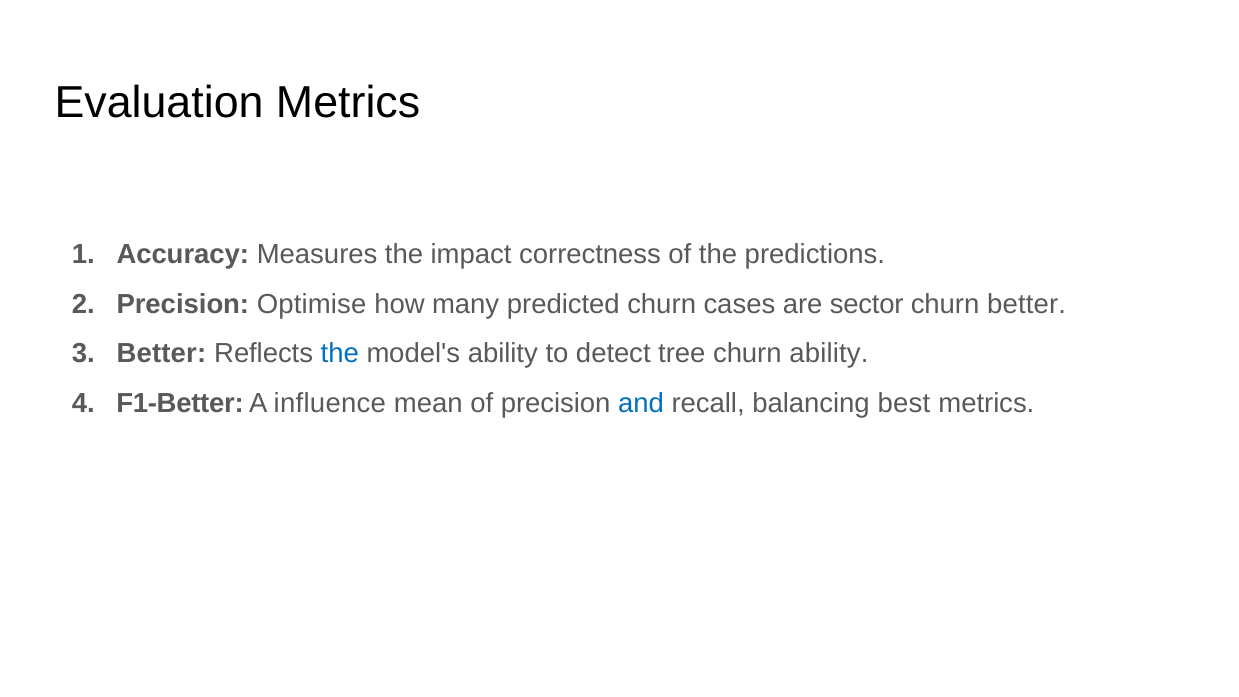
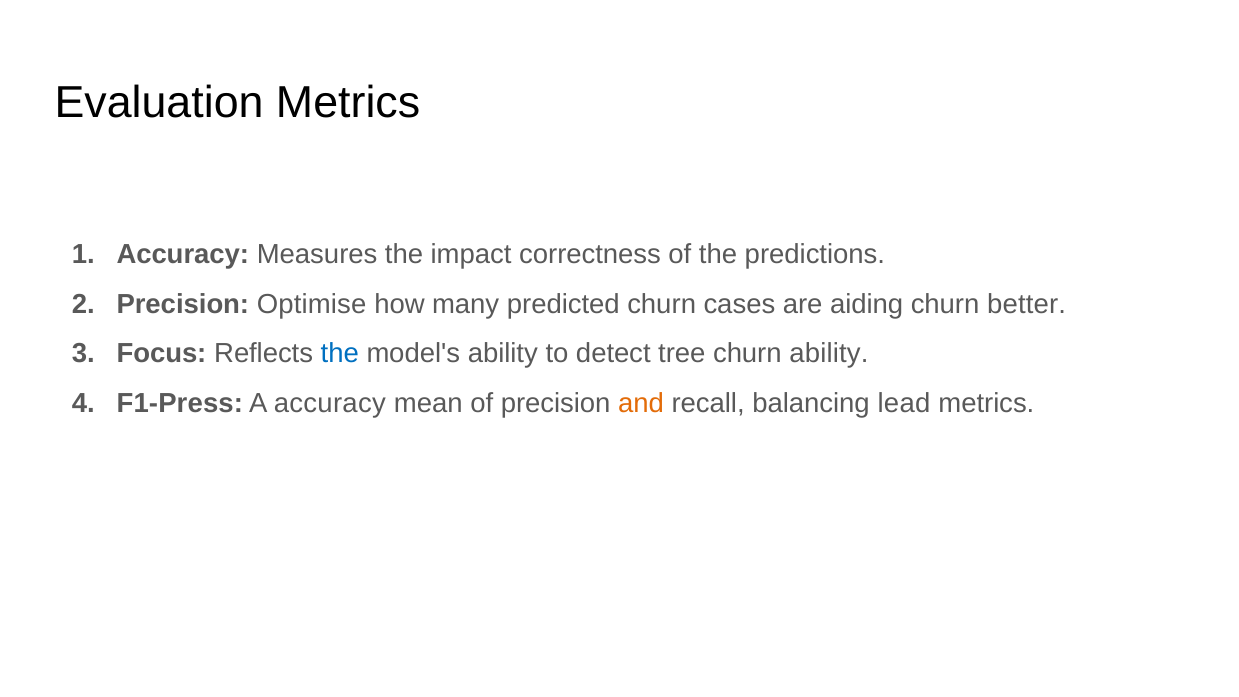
sector: sector -> aiding (867, 304)
Better: Better -> Focus (161, 354)
F1-Better: F1-Better -> F1-Press (180, 403)
A influence: influence -> accuracy (330, 403)
and colour: blue -> orange (641, 403)
best: best -> lead (904, 403)
